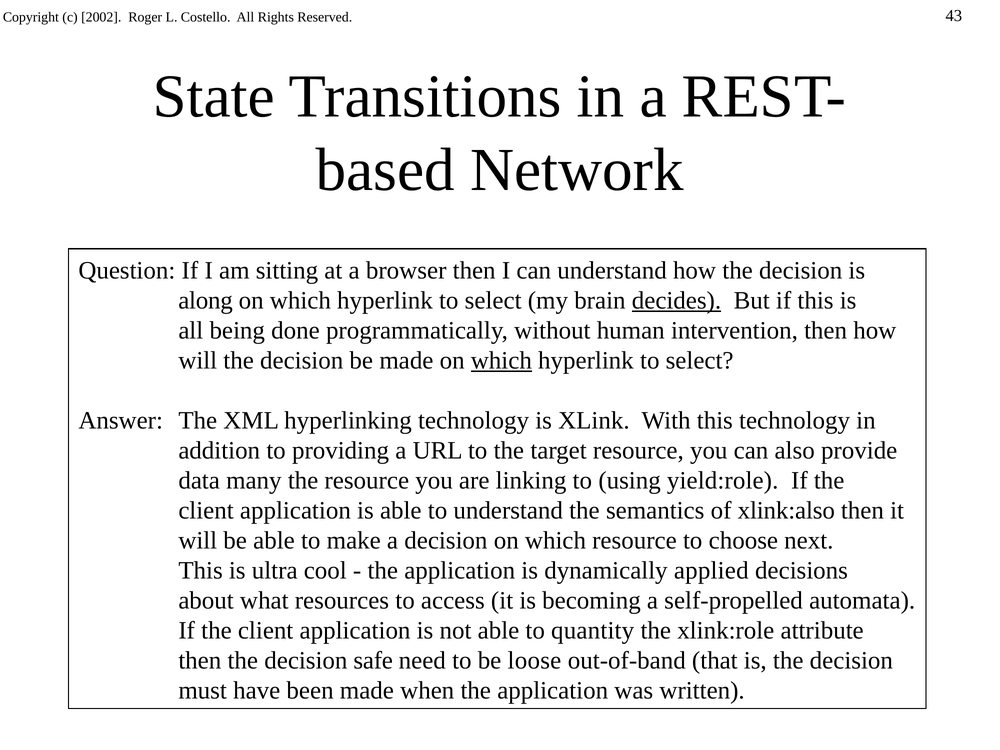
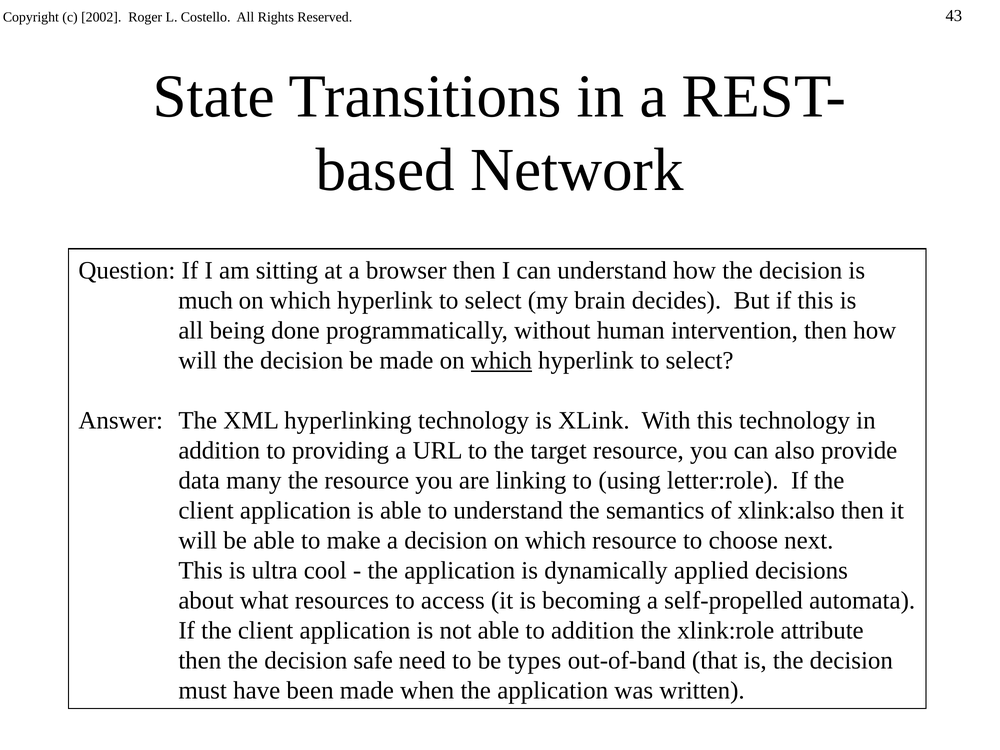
along: along -> much (206, 300)
decides underline: present -> none (677, 300)
yield:role: yield:role -> letter:role (723, 480)
to quantity: quantity -> addition (593, 630)
loose: loose -> types (534, 660)
